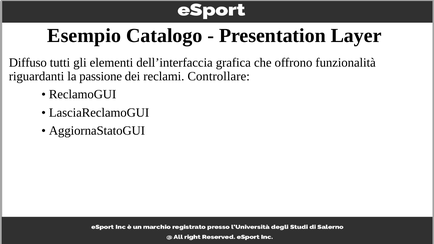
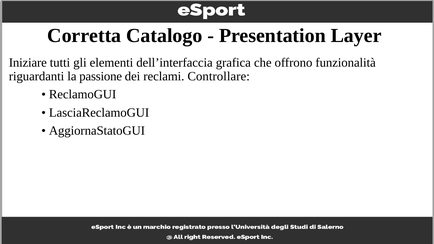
Esempio: Esempio -> Corretta (84, 36)
Diffuso: Diffuso -> Iniziare (28, 63)
